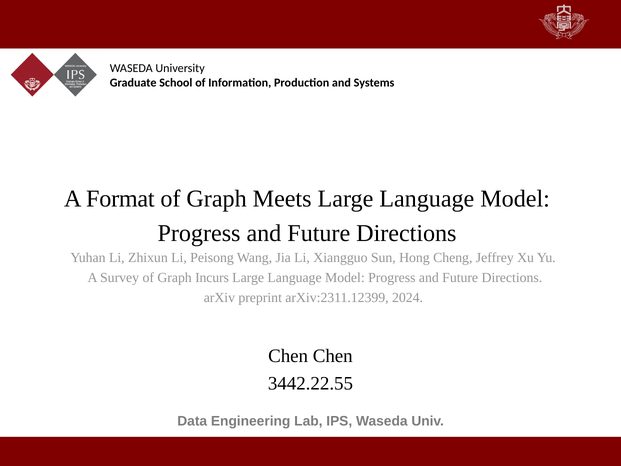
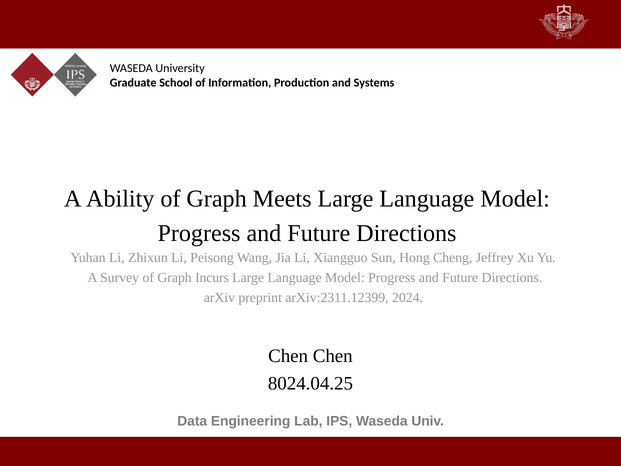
Format: Format -> Ability (120, 198)
3442.22.55: 3442.22.55 -> 8024.04.25 (310, 383)
